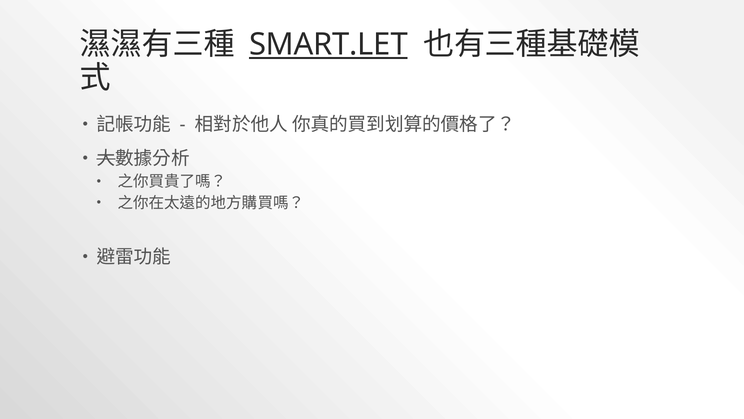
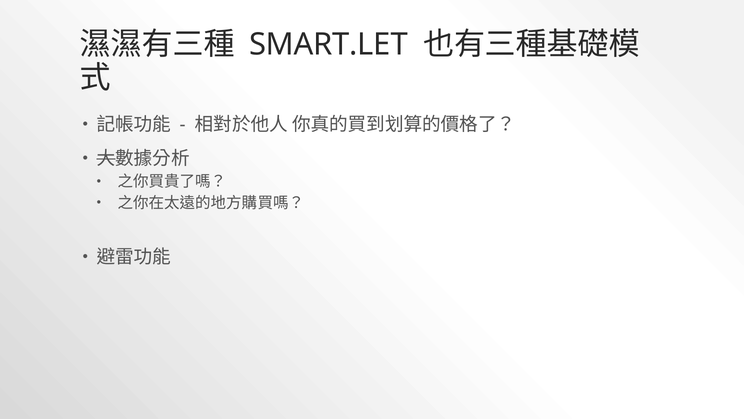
SMART.LET underline: present -> none (328, 44)
